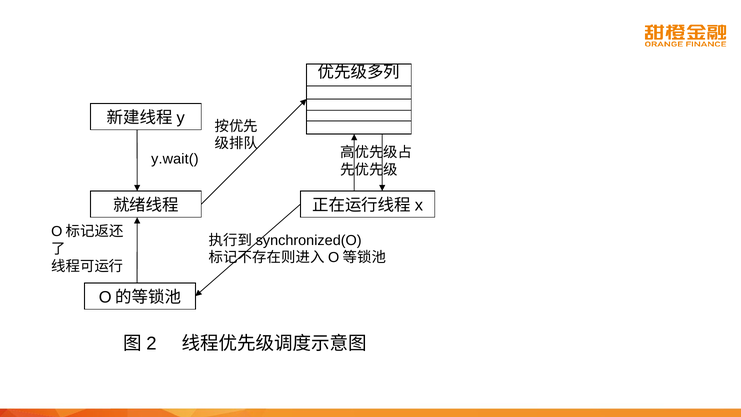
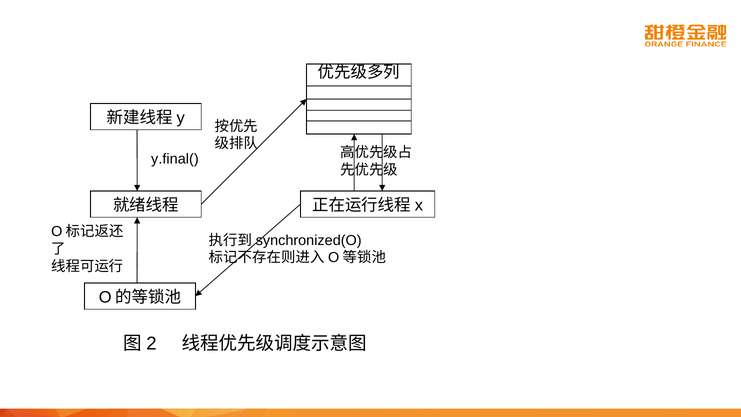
y.wait(: y.wait( -> y.final( (175, 159)
